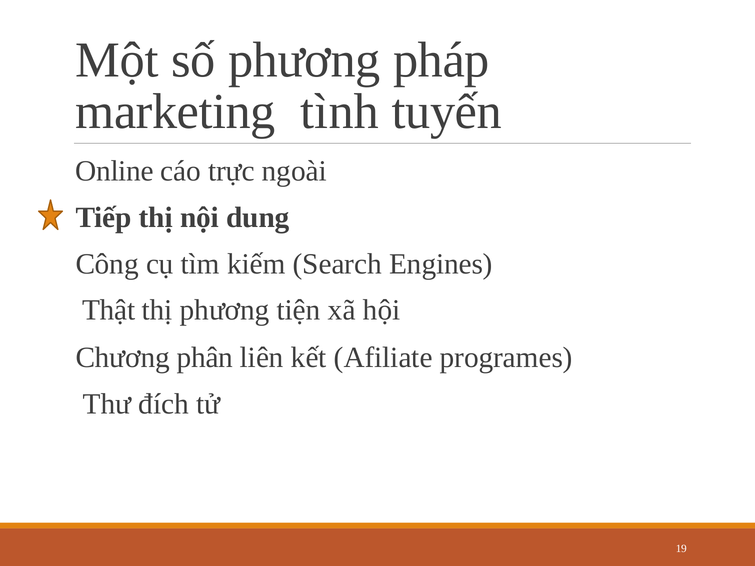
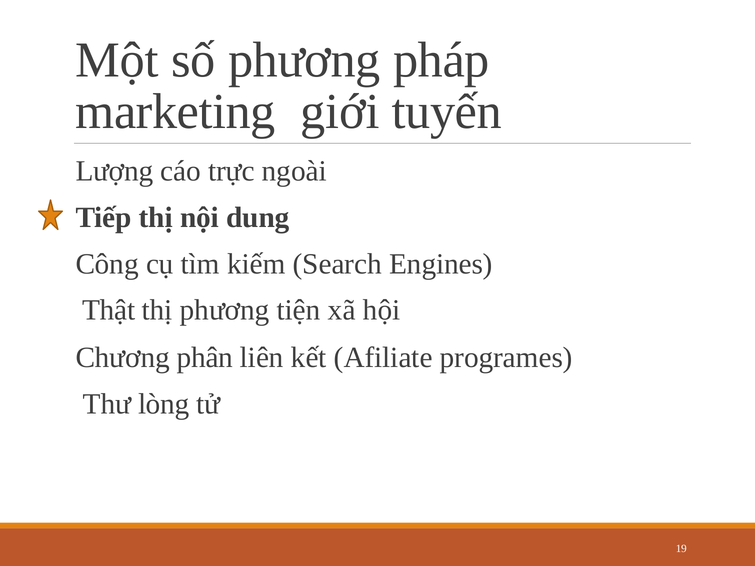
tình: tình -> giới (340, 112)
Online: Online -> Lượng (114, 171)
đích: đích -> lòng (164, 404)
